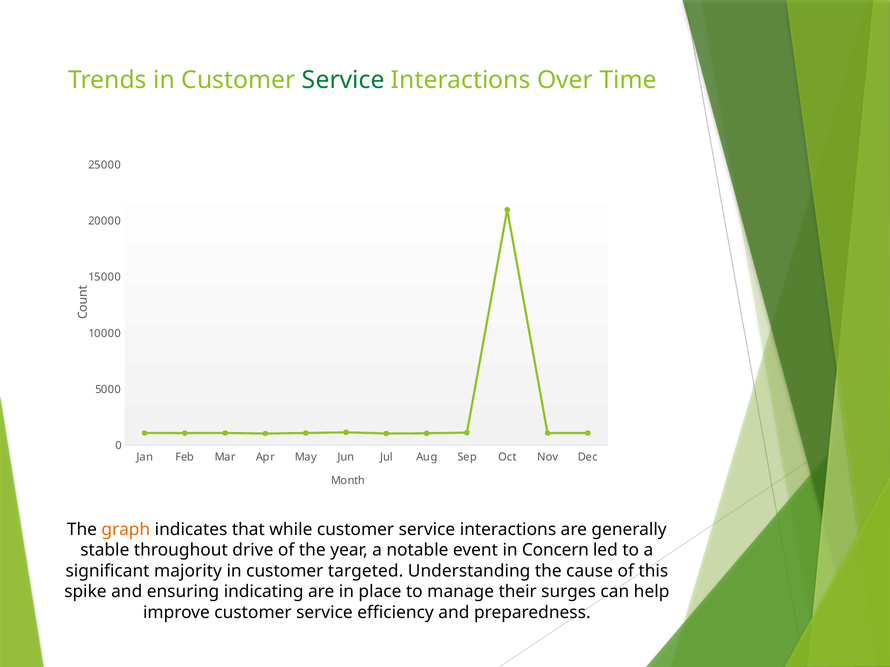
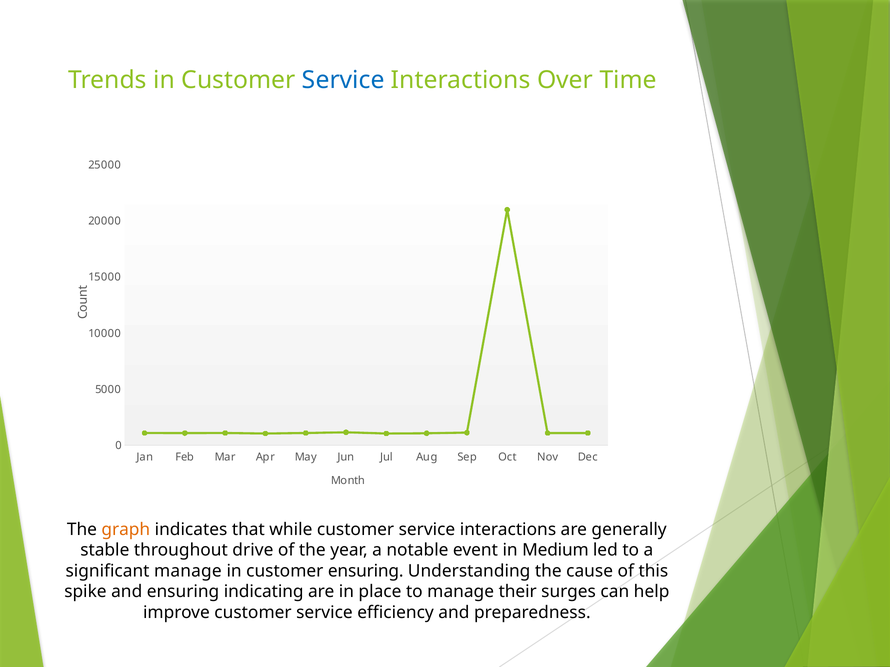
Service colour: green -> blue (343, 80)
Concern: Concern -> Medium (555, 551)
significant majority: majority -> manage (188, 571)
customer targeted: targeted -> ensuring (366, 571)
